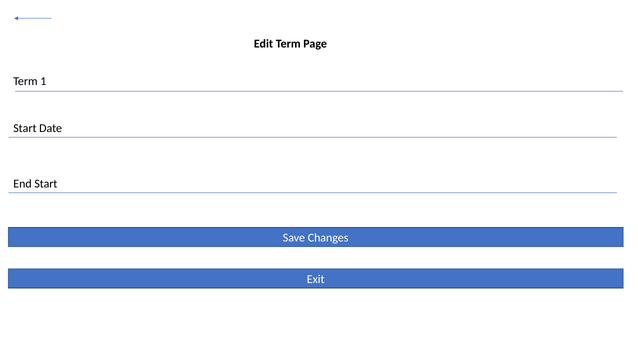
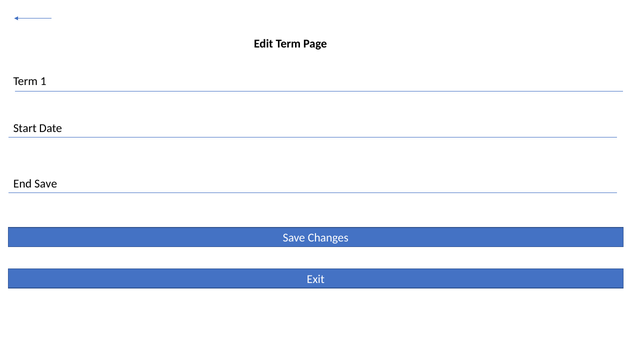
End Start: Start -> Save (46, 184)
